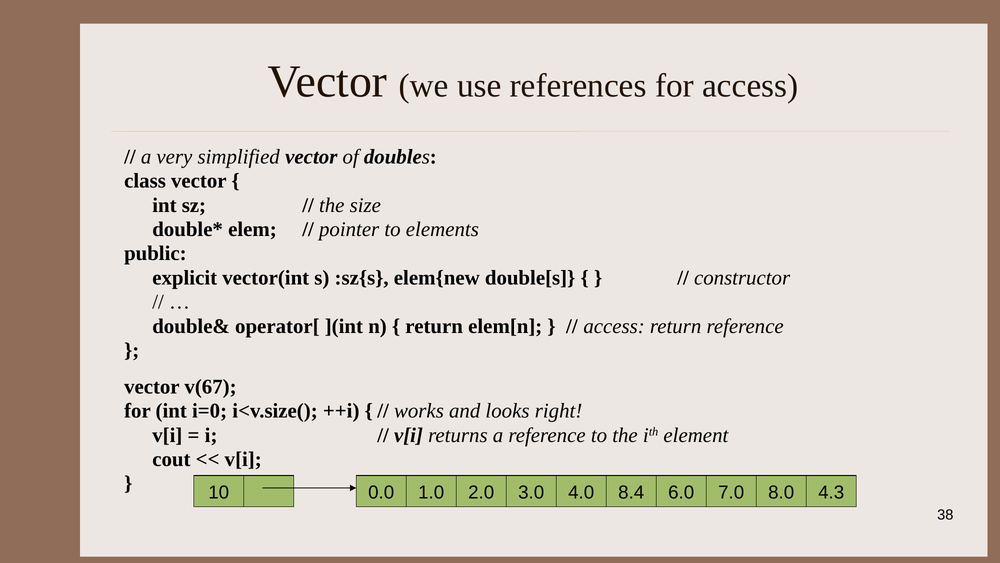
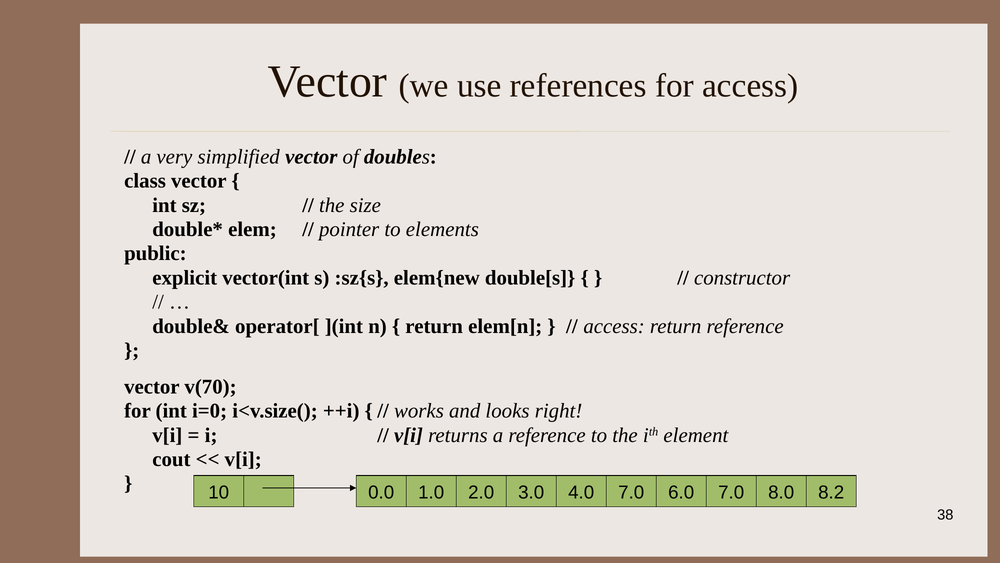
v(67: v(67 -> v(70 (211, 386)
4.0 8.4: 8.4 -> 7.0 (631, 492)
4.3: 4.3 -> 8.2 (831, 492)
